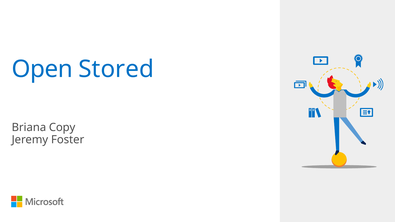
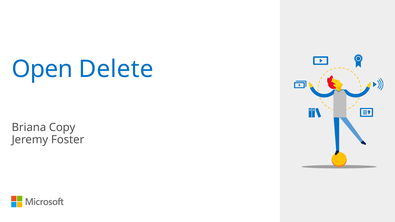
Stored: Stored -> Delete (116, 69)
